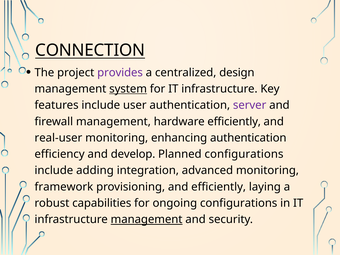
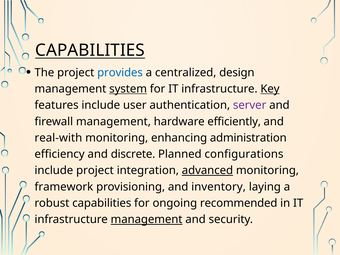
CONNECTION: CONNECTION -> CAPABILITIES (90, 50)
provides colour: purple -> blue (120, 73)
Key underline: none -> present (270, 89)
real-user: real-user -> real-with (58, 138)
enhancing authentication: authentication -> administration (248, 138)
develop: develop -> discrete (133, 154)
include adding: adding -> project (95, 170)
advanced underline: none -> present (207, 170)
and efficiently: efficiently -> inventory (219, 187)
ongoing configurations: configurations -> recommended (239, 203)
